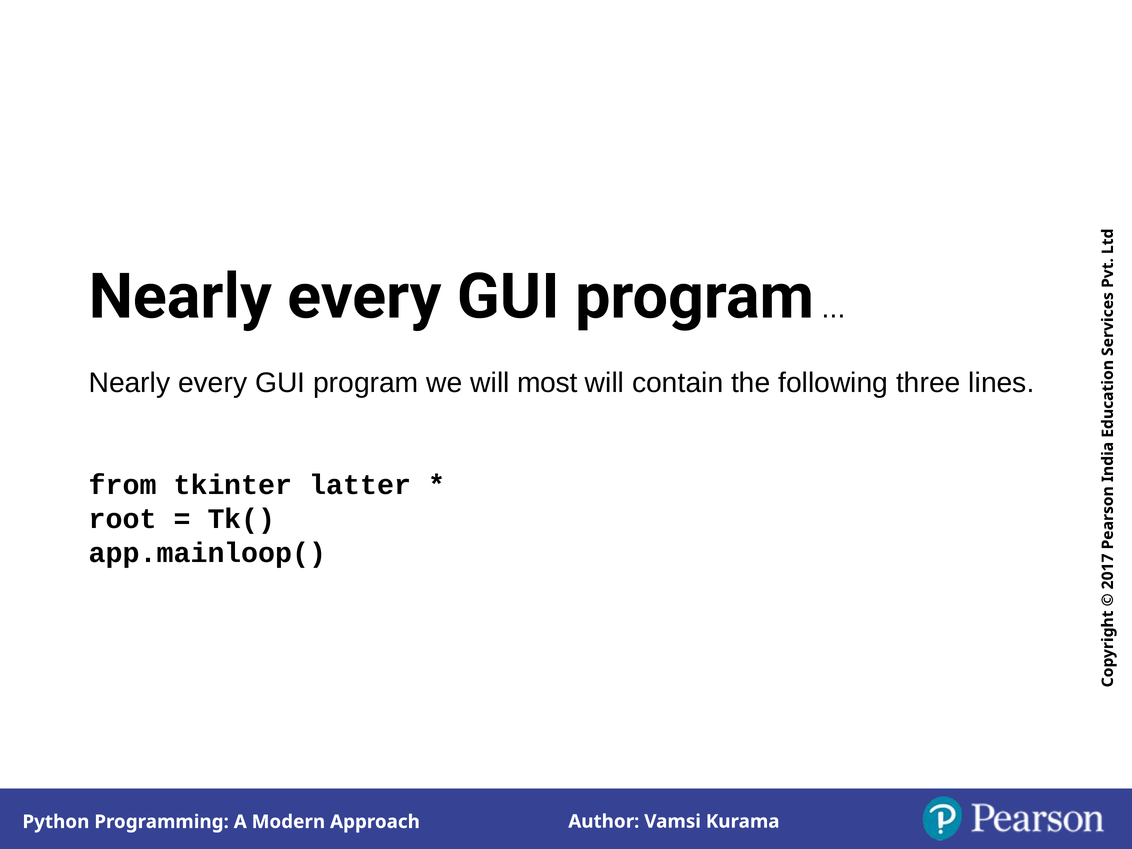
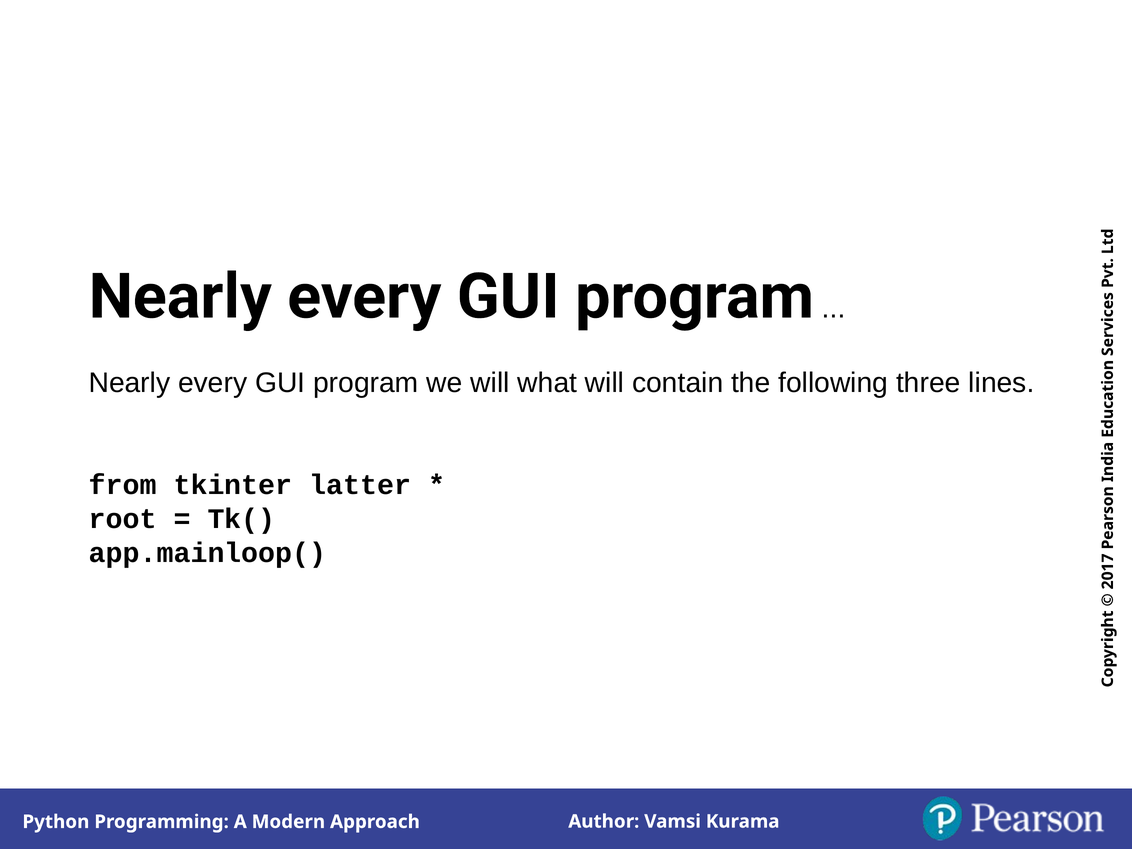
most: most -> what (547, 383)
